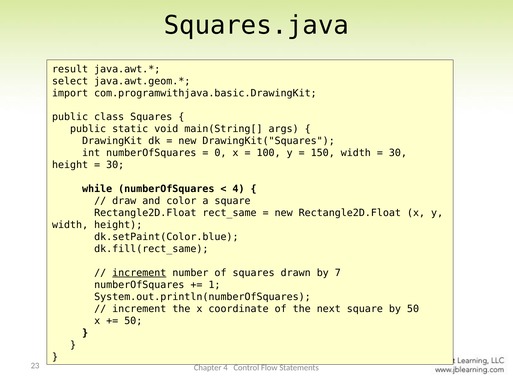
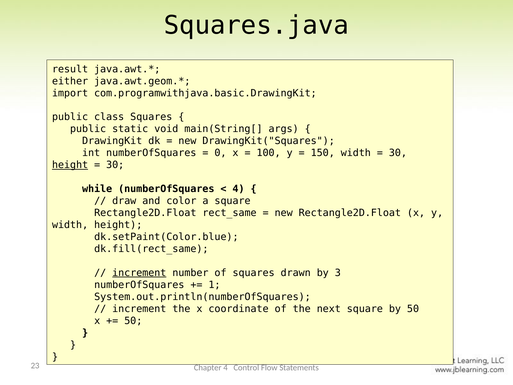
select: select -> either (70, 81)
height underline: none -> present (70, 165)
7: 7 -> 3 (338, 273)
